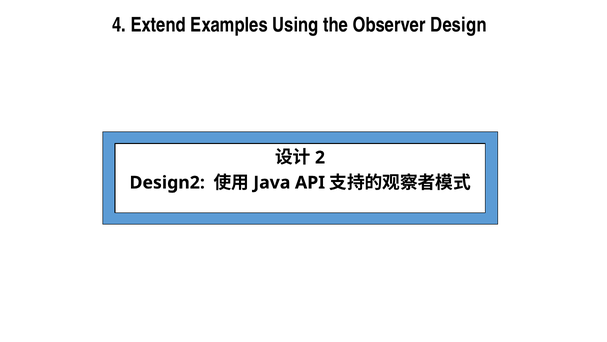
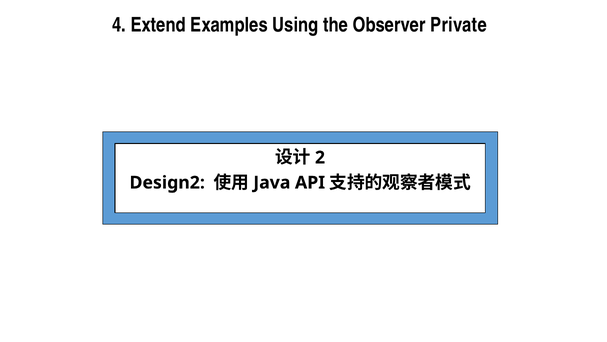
Design: Design -> Private (459, 25)
